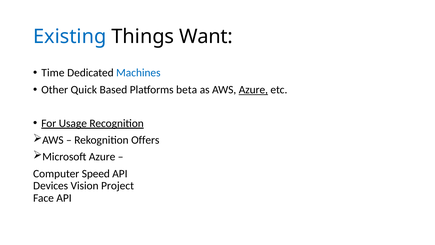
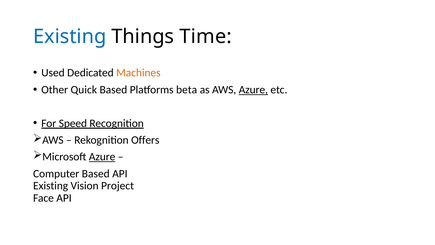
Want: Want -> Time (206, 37)
Time: Time -> Used (53, 73)
Machines colour: blue -> orange (138, 73)
Usage: Usage -> Speed (73, 123)
Azure underline: none -> present (102, 157)
Computer Speed: Speed -> Based (96, 173)
Devices: Devices -> Existing (51, 186)
